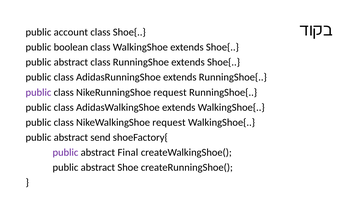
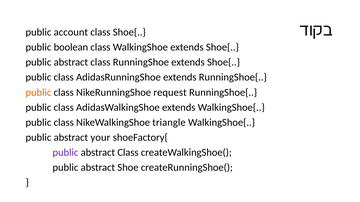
public colour: purple -> orange (38, 93)
NikeWalkingShoe request: request -> triangle (169, 123)
send: send -> your (100, 138)
Final: Final -> Class (128, 153)
